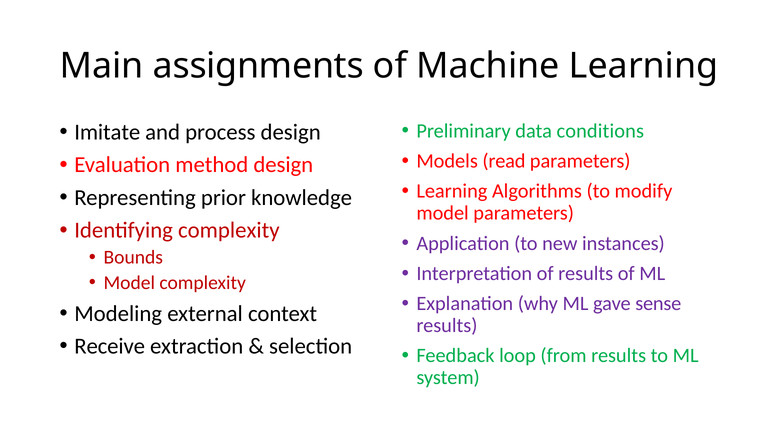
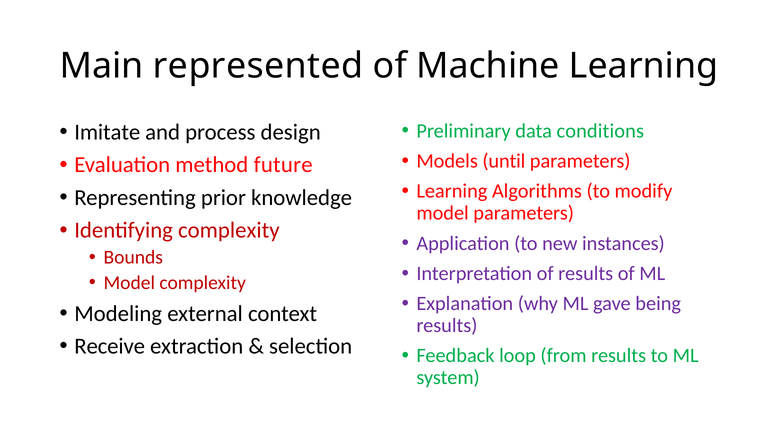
assignments: assignments -> represented (258, 66)
read: read -> until (504, 161)
method design: design -> future (283, 165)
sense: sense -> being (658, 304)
